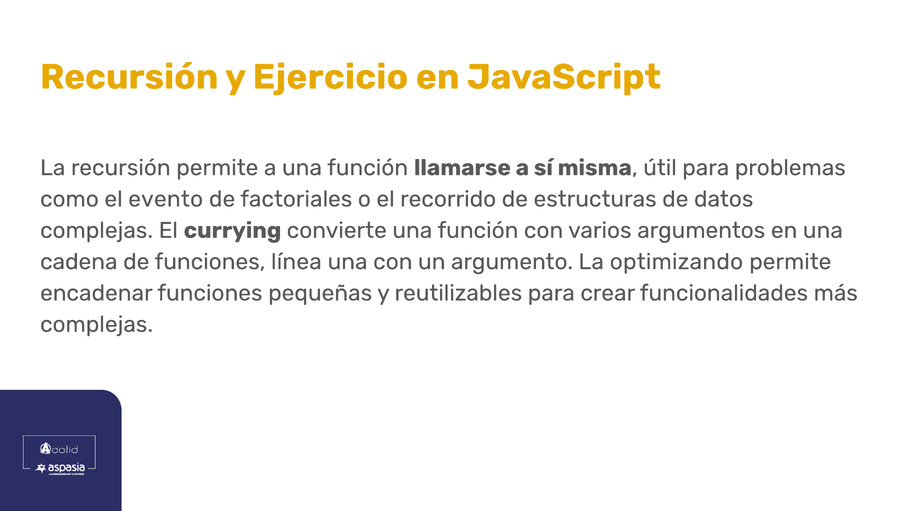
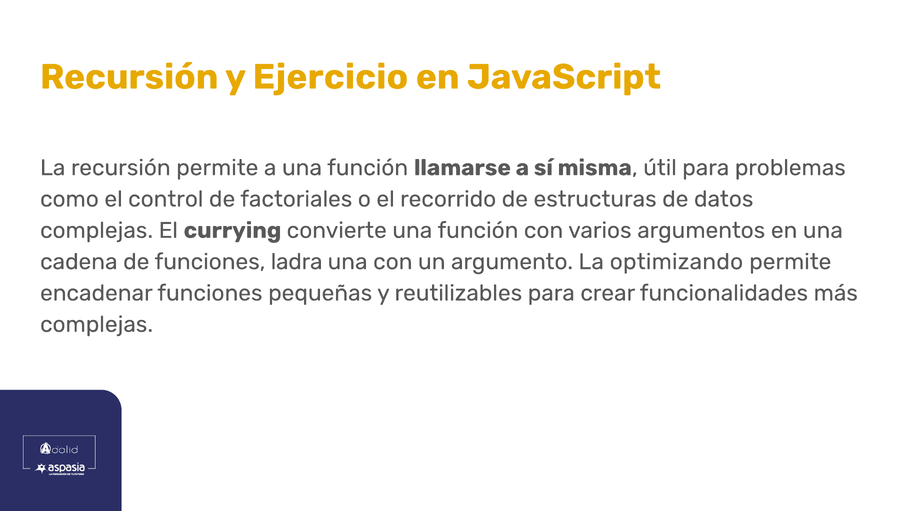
evento: evento -> control (166, 199)
línea: línea -> ladra (297, 262)
